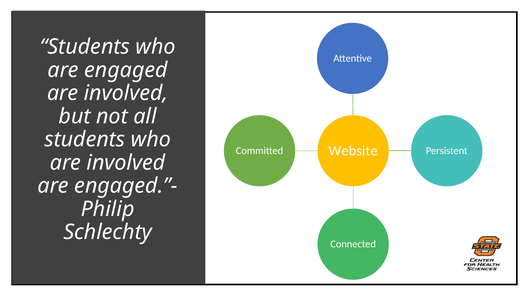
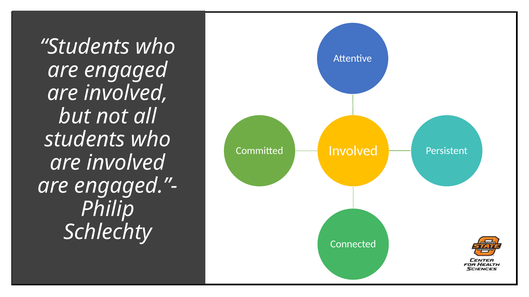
Website: Website -> Involved (353, 151)
